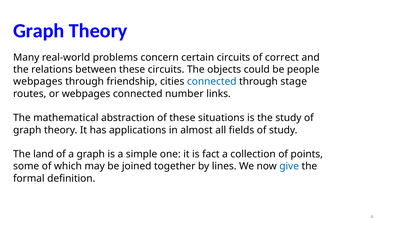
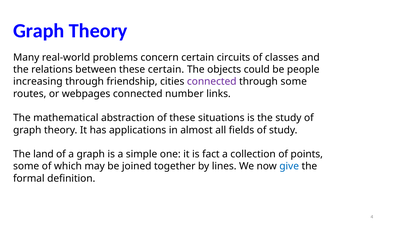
correct: correct -> classes (282, 57)
these circuits: circuits -> certain (166, 70)
webpages: webpages -> increasing (38, 82)
connected colour: blue -> purple (212, 82)
through stage: stage -> some (294, 82)
